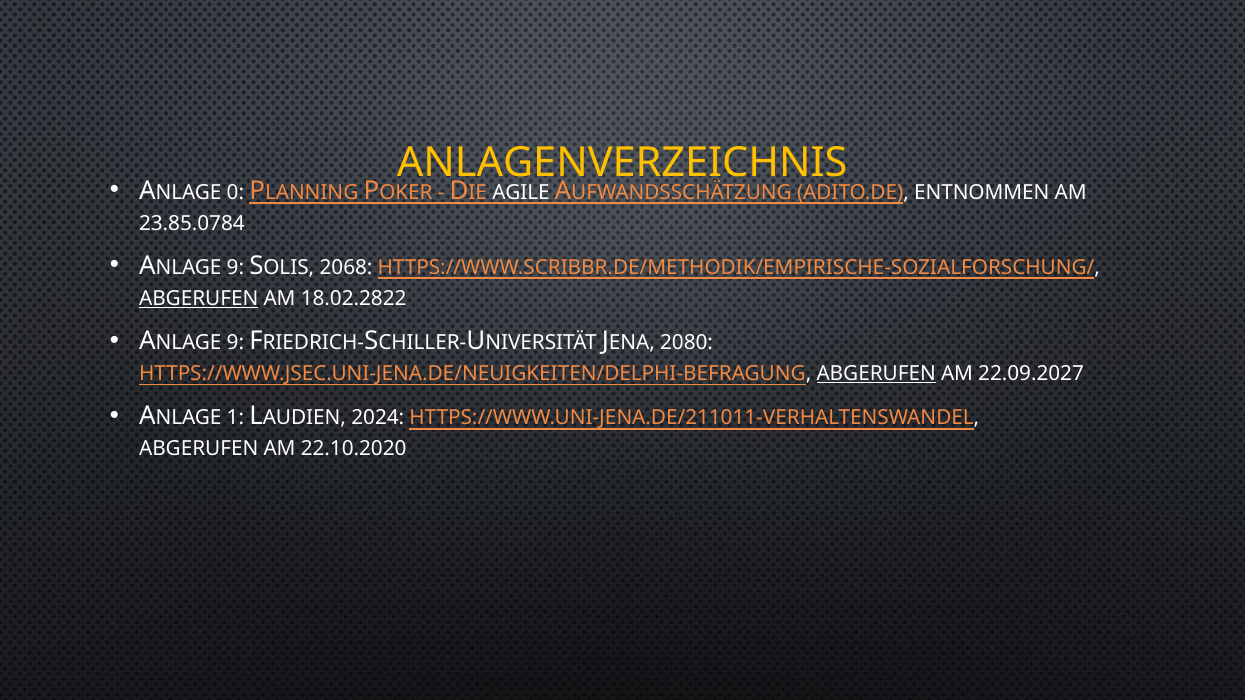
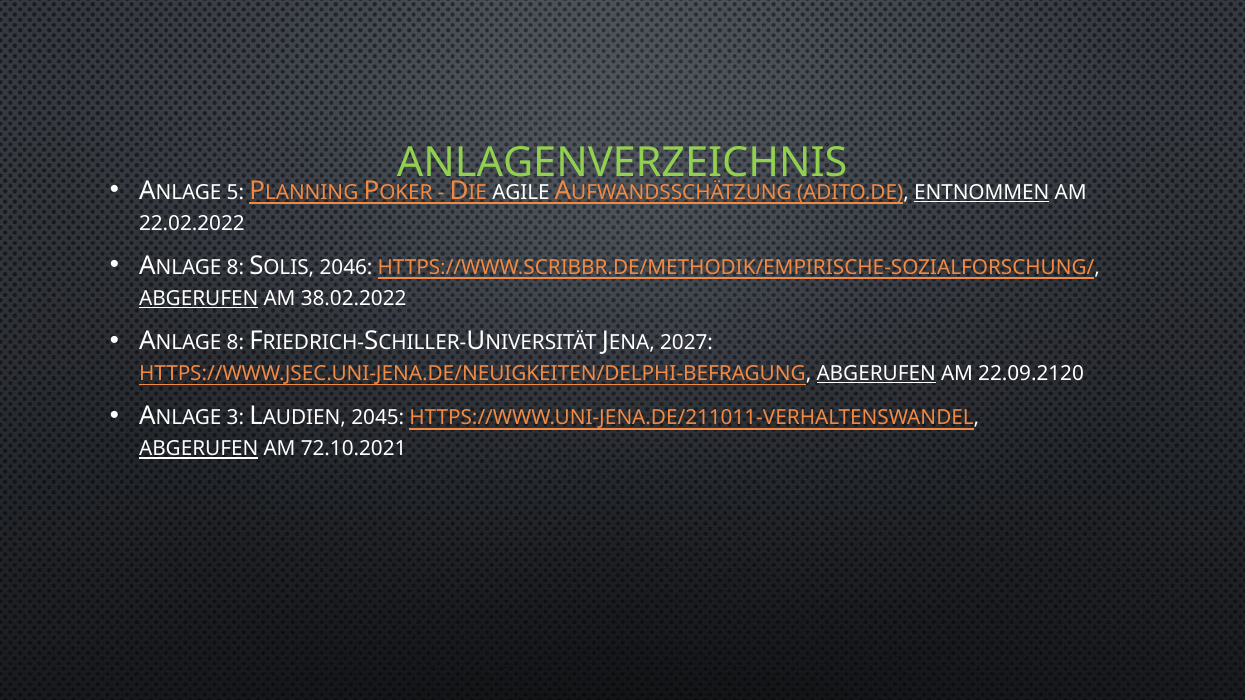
ANLAGENVERZEICHNIS colour: yellow -> light green (622, 162)
0: 0 -> 5 (235, 192)
ENTNOMMEN underline: none -> present (982, 192)
23.85.0784: 23.85.0784 -> 22.02.2022 (192, 224)
9: 9 -> 8 (235, 268)
2068: 2068 -> 2046 (346, 268)
18.02.2822: 18.02.2822 -> 38.02.2022 (354, 299)
9: 9 -> 8 (235, 343)
2080: 2080 -> 2027 (687, 343)
22.09.2027: 22.09.2027 -> 22.09.2120 (1031, 374)
1: 1 -> 3 (235, 418)
2024: 2024 -> 2045 (378, 418)
ABGERUFEN underline: none -> present (199, 449)
22.10.2020: 22.10.2020 -> 72.10.2021 (354, 449)
